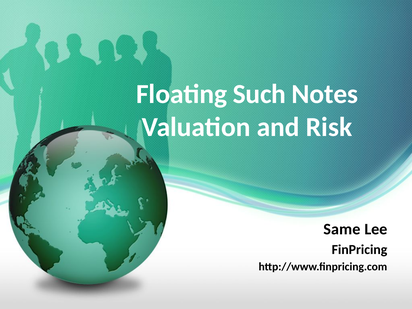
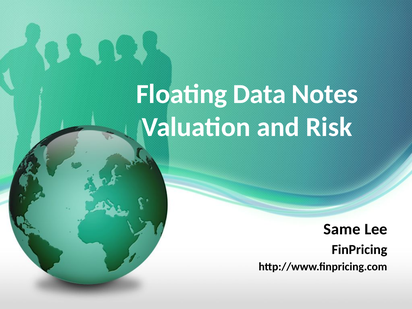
Such: Such -> Data (259, 94)
